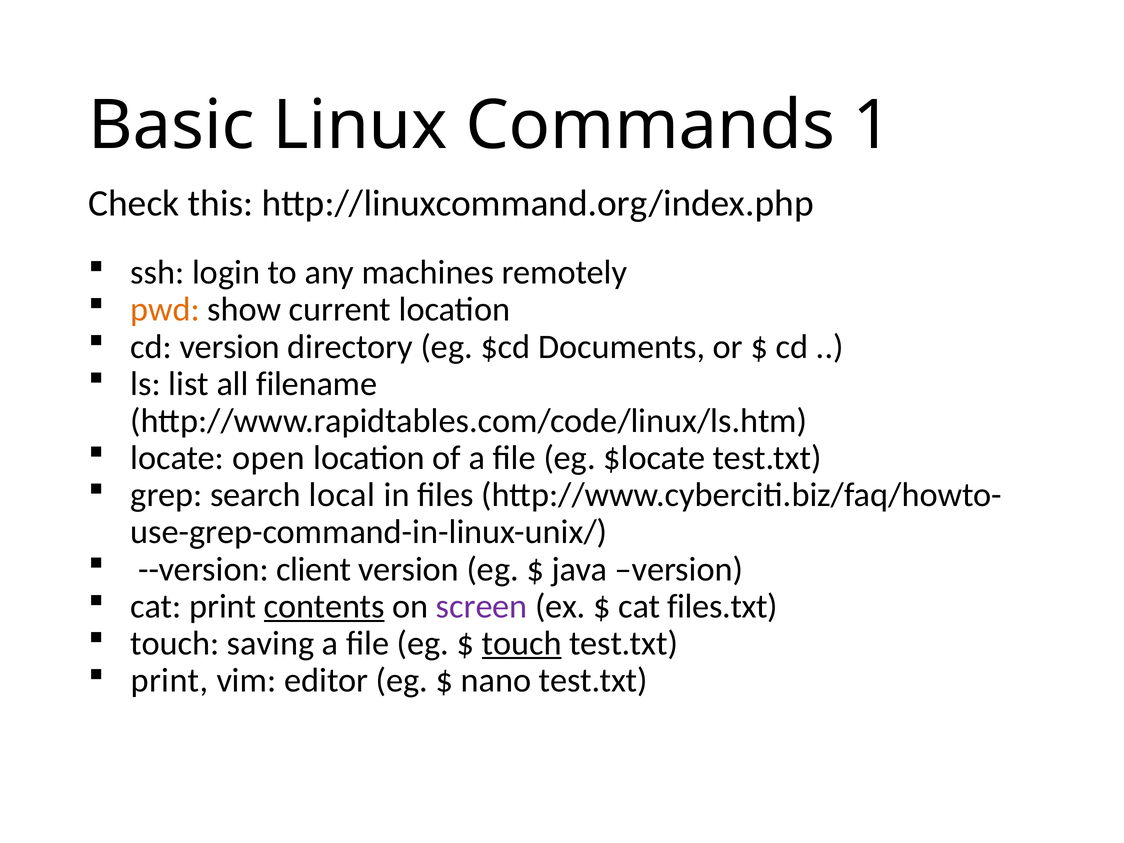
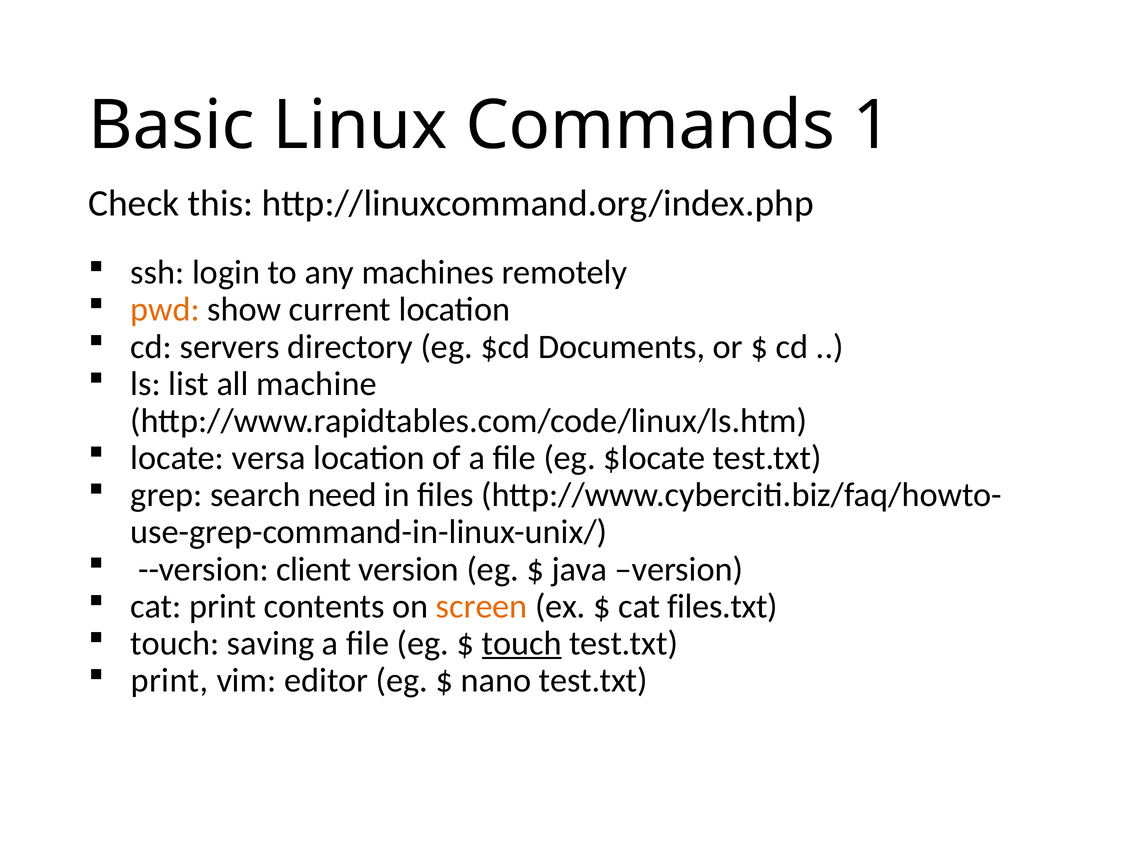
cd version: version -> servers (230, 347)
filename: filename -> machine (317, 384)
open: open -> versa (269, 458)
local: local -> need (342, 495)
contents underline: present -> none (324, 606)
screen colour: purple -> orange (482, 606)
